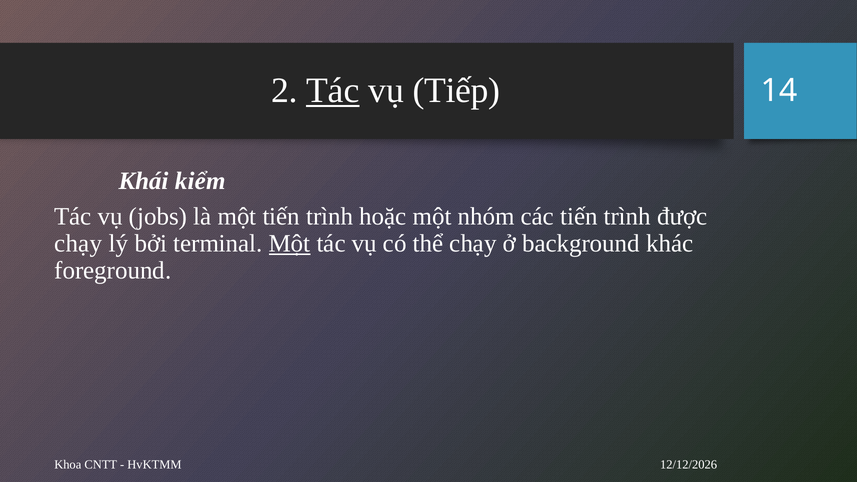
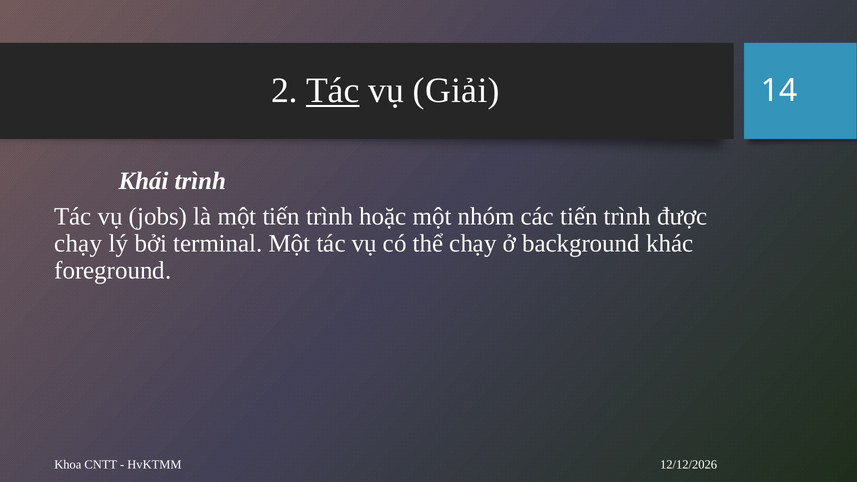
Tiếp: Tiếp -> Giải (456, 91)
Khái kiểm: kiểm -> trình (200, 181)
Một underline: present -> none (290, 244)
